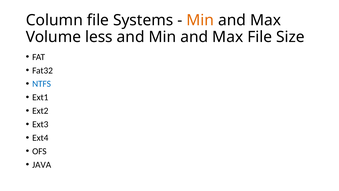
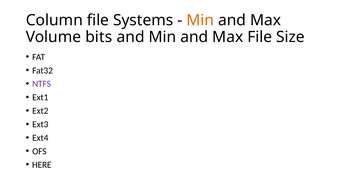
less: less -> bits (99, 37)
NTFS colour: blue -> purple (42, 84)
JAVA: JAVA -> HERE (42, 164)
